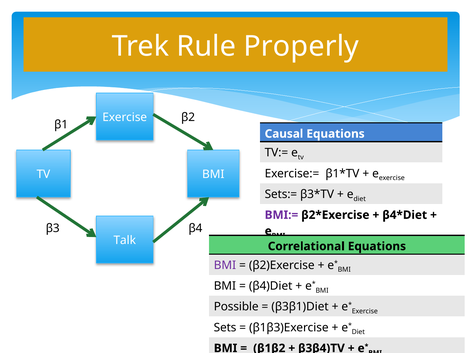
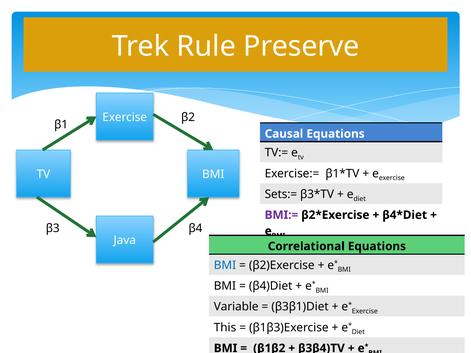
Properly: Properly -> Preserve (301, 47)
Talk: Talk -> Java (125, 241)
BMI colour: purple -> blue (225, 265)
Possible: Possible -> Variable (236, 307)
Sets: Sets -> This (225, 328)
